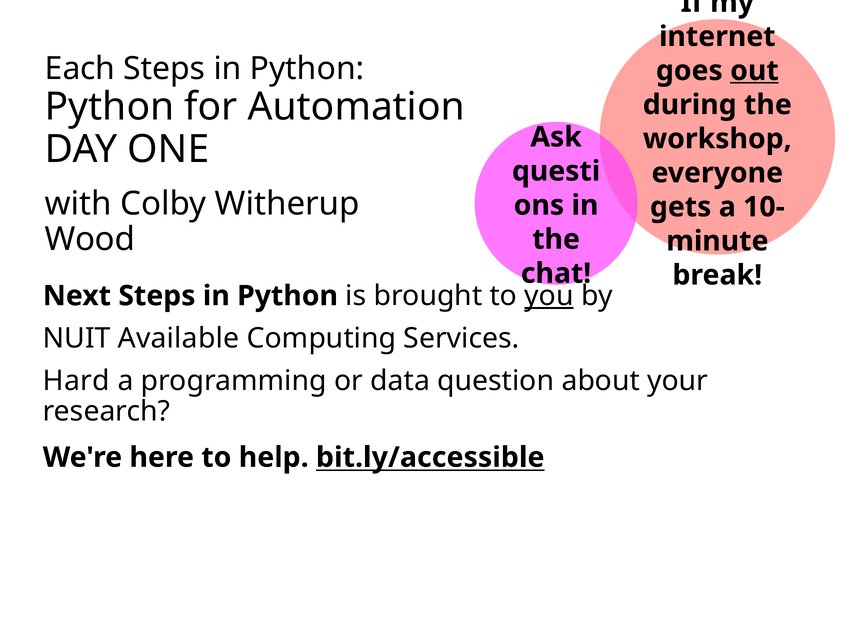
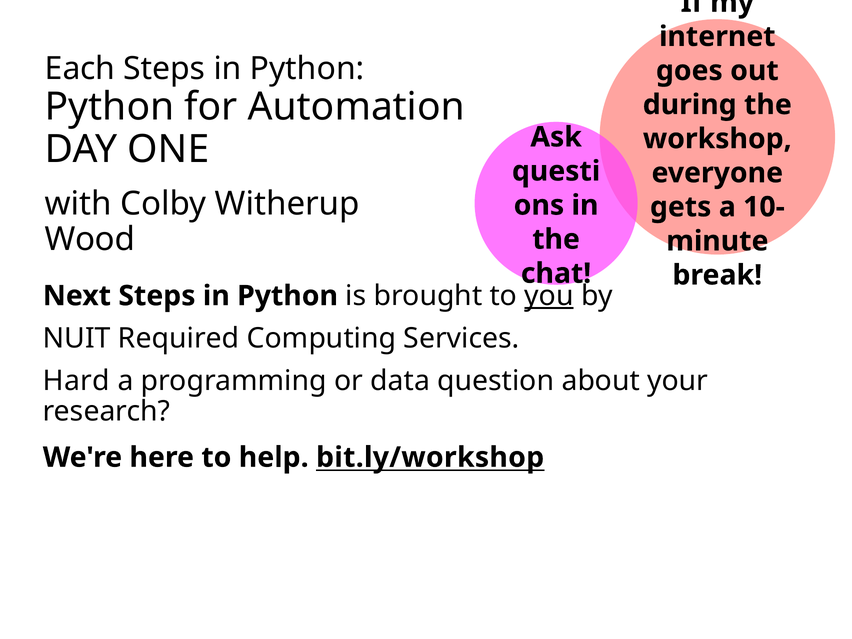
out underline: present -> none (754, 71)
Available: Available -> Required (179, 338)
bit.ly/accessible: bit.ly/accessible -> bit.ly/workshop (430, 457)
